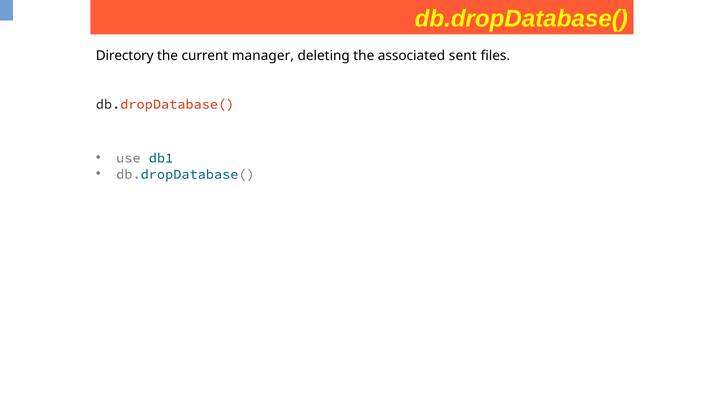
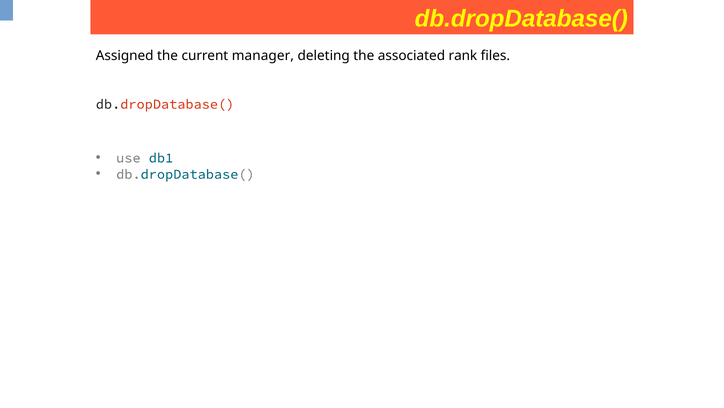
Directory: Directory -> Assigned (125, 56)
sent: sent -> rank (463, 56)
